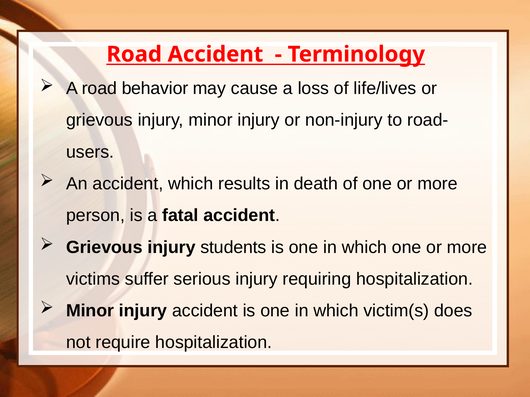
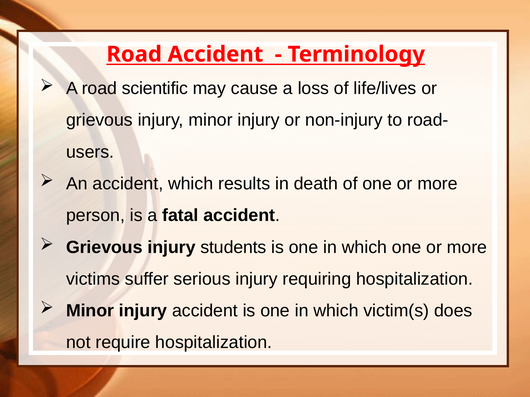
behavior: behavior -> scientific (155, 89)
